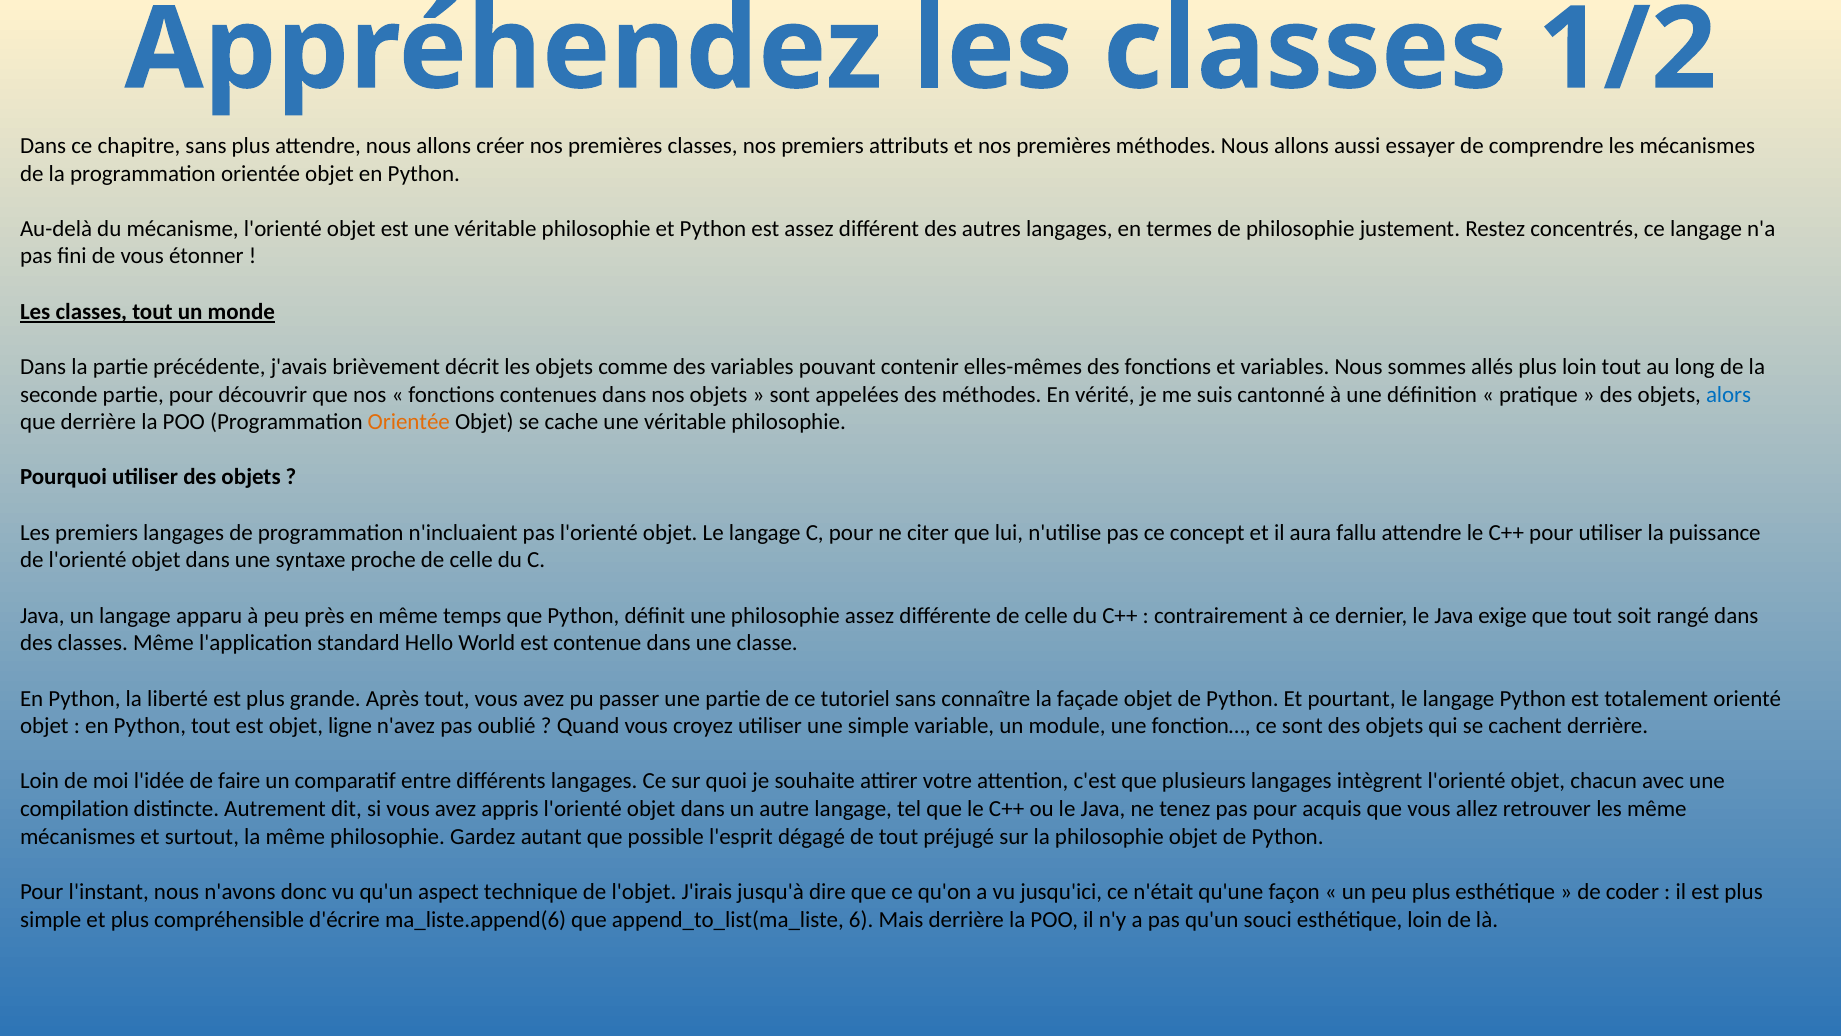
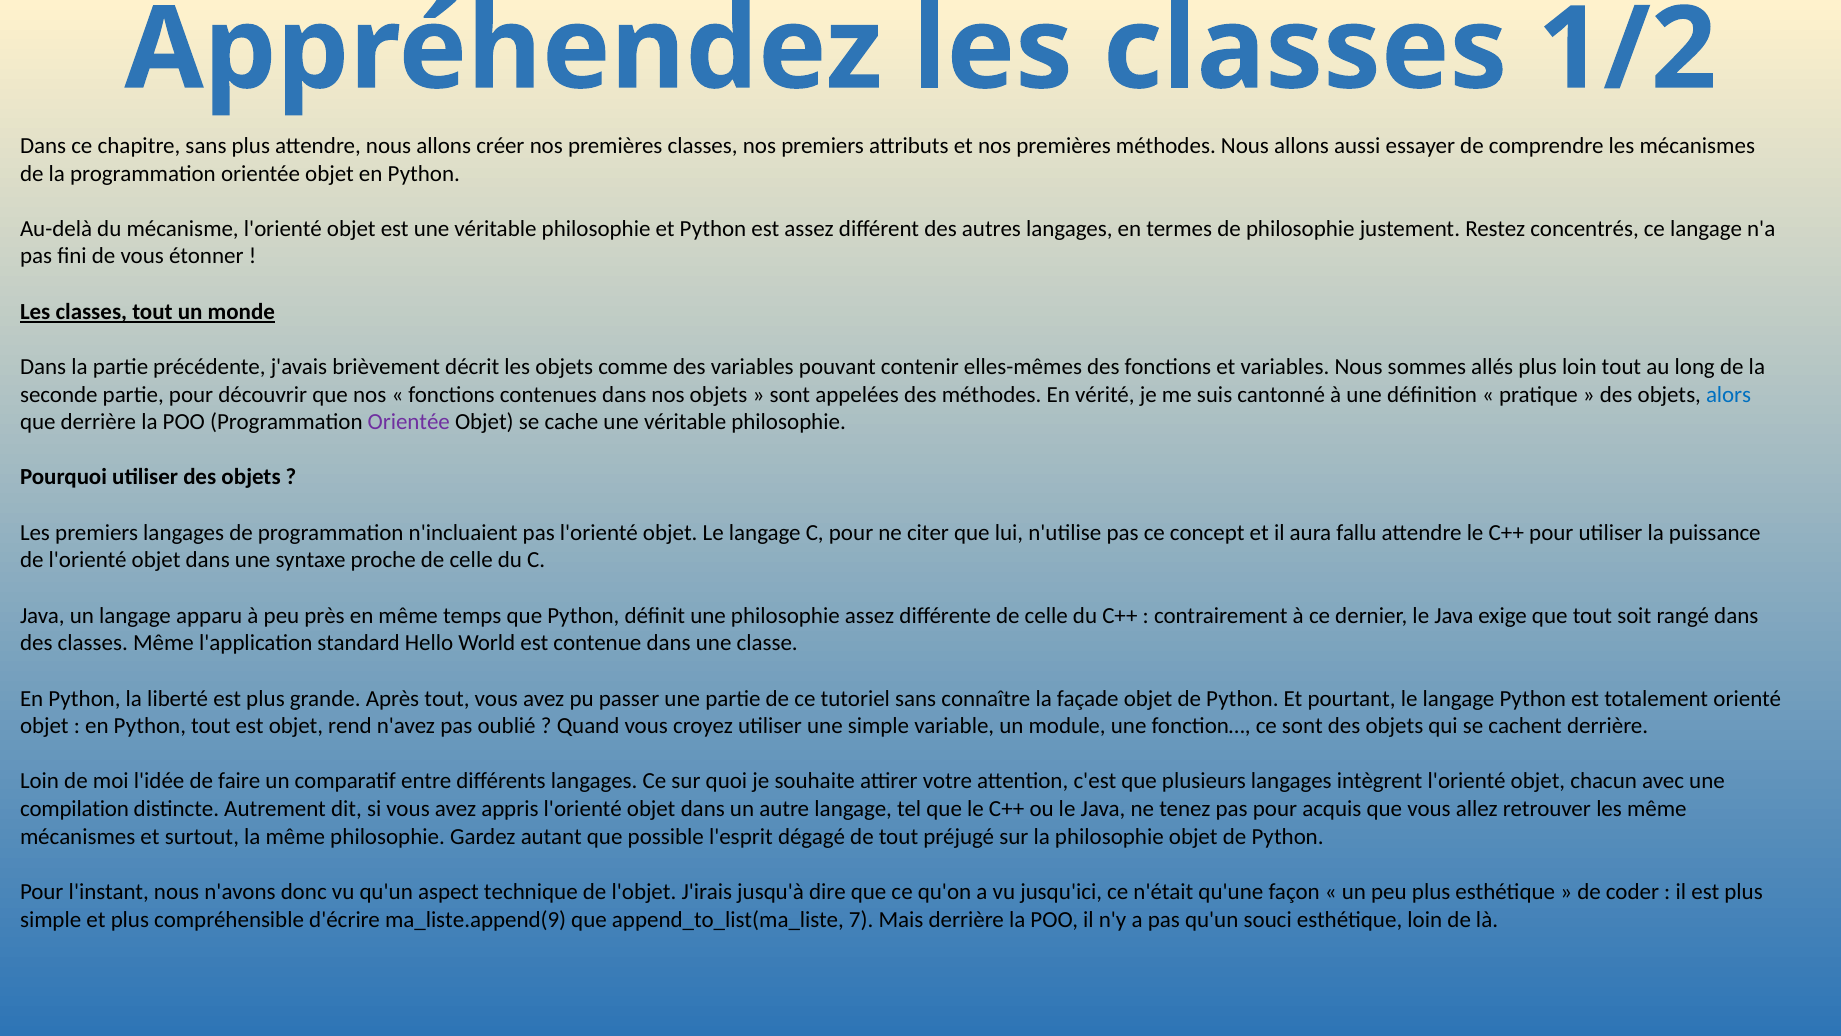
Orientée colour: orange -> purple (409, 422)
ligne: ligne -> rend (350, 726)
ma_liste.append(6: ma_liste.append(6 -> ma_liste.append(9 (476, 919)
6: 6 -> 7 (861, 919)
